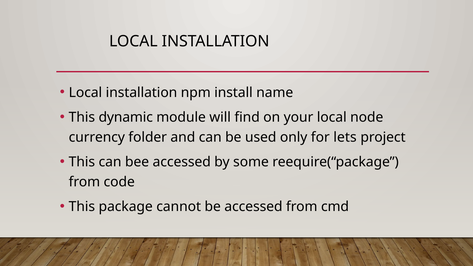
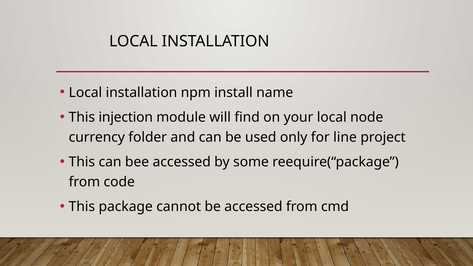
dynamic: dynamic -> injection (126, 117)
lets: lets -> line (345, 137)
